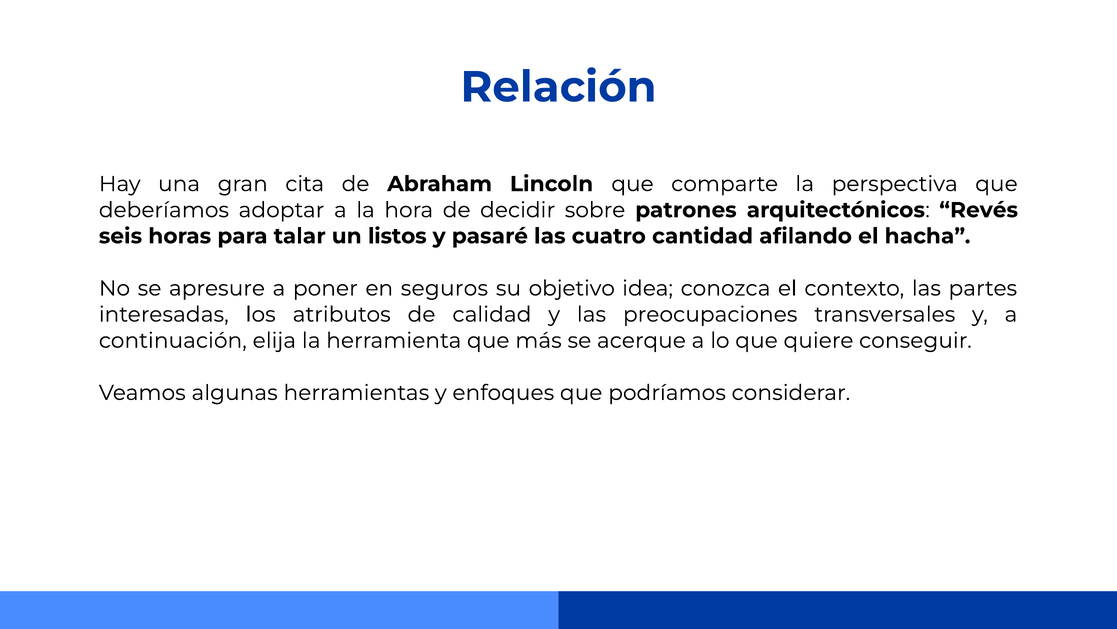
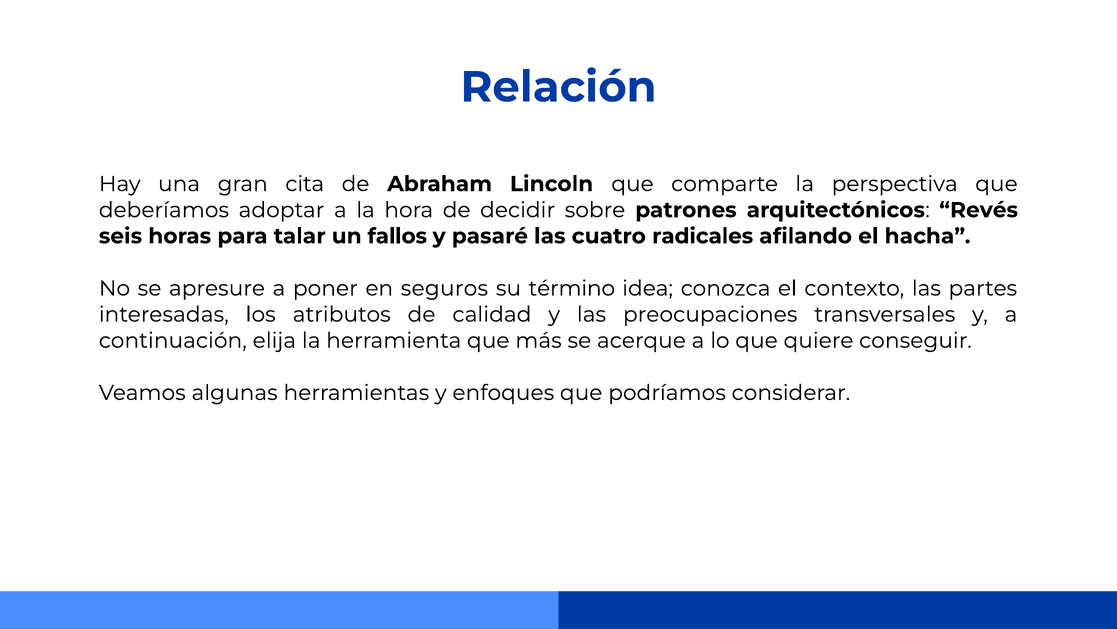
listos: listos -> fallos (397, 236)
cantidad: cantidad -> radicales (703, 236)
objetivo: objetivo -> término (572, 288)
